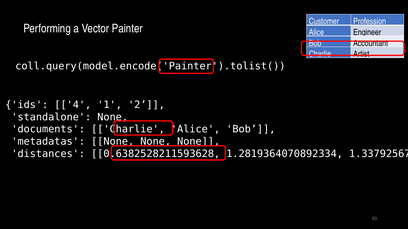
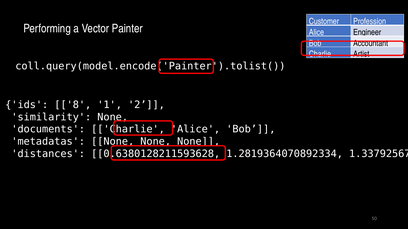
4: 4 -> 8 (73, 105)
standalone: standalone -> similarity (51, 117)
0.6382528211593628: 0.6382528211593628 -> 0.6380128211593628 (156, 154)
